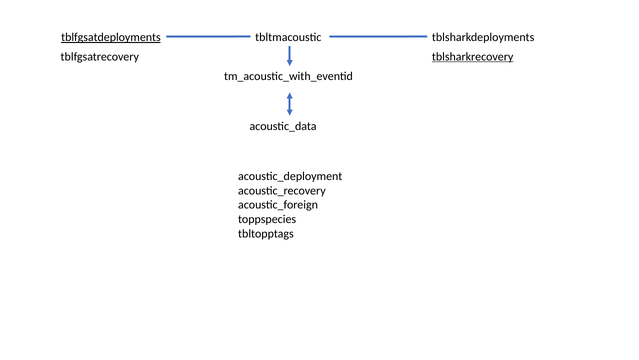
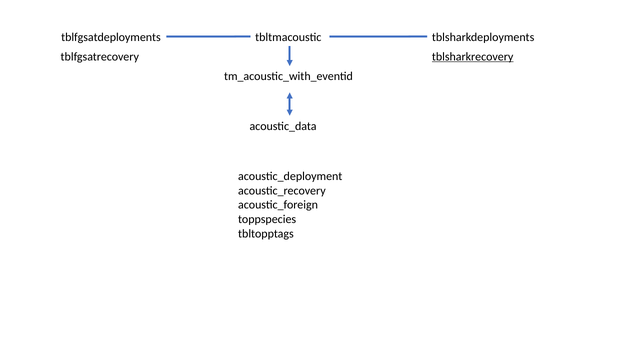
tblfgsatdeployments underline: present -> none (111, 37)
